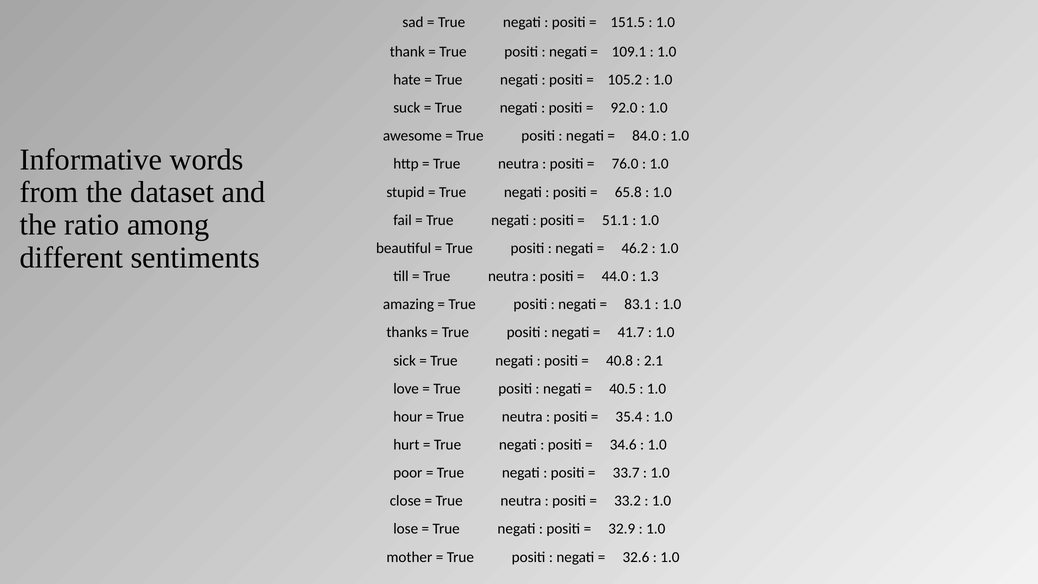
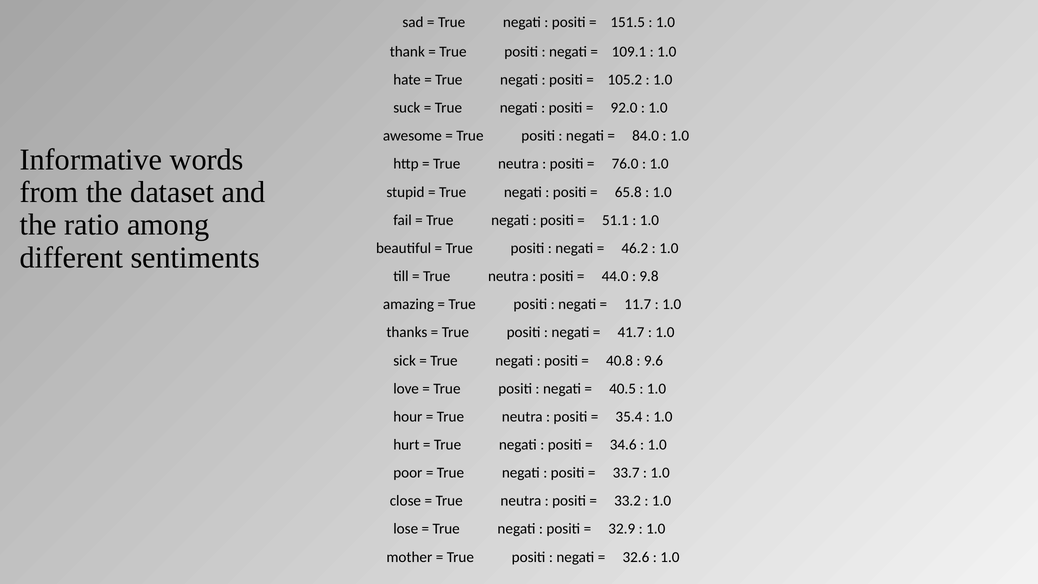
1.3: 1.3 -> 9.8 (649, 276)
83.1: 83.1 -> 11.7 (638, 304)
2.1: 2.1 -> 9.6 (653, 360)
